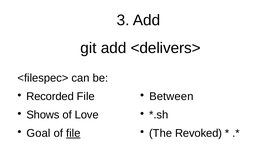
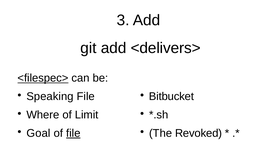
<filespec> underline: none -> present (43, 78)
Recorded: Recorded -> Speaking (50, 96)
Between: Between -> Bitbucket (171, 96)
Shows: Shows -> Where (43, 115)
Love: Love -> Limit (87, 115)
